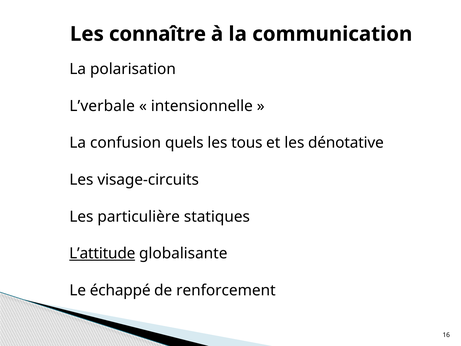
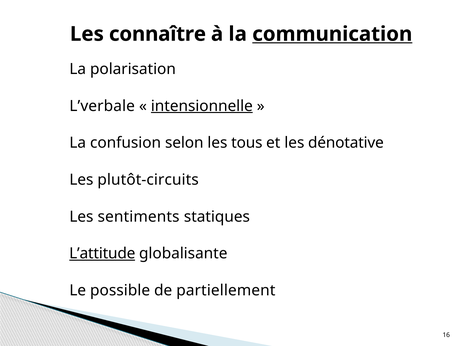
communication underline: none -> present (332, 34)
intensionnelle underline: none -> present (202, 106)
quels: quels -> selon (184, 143)
visage-circuits: visage-circuits -> plutôt-circuits (148, 180)
particulière: particulière -> sentiments (139, 217)
échappé: échappé -> possible (120, 290)
renforcement: renforcement -> partiellement (226, 290)
